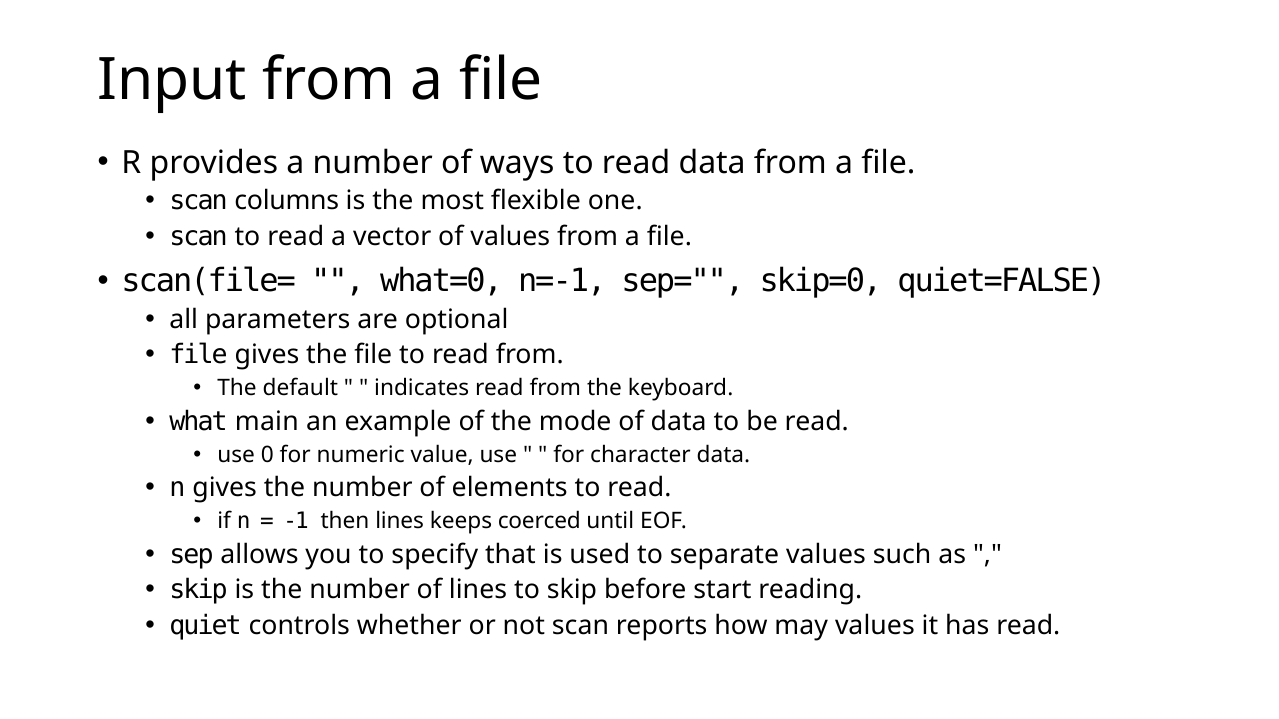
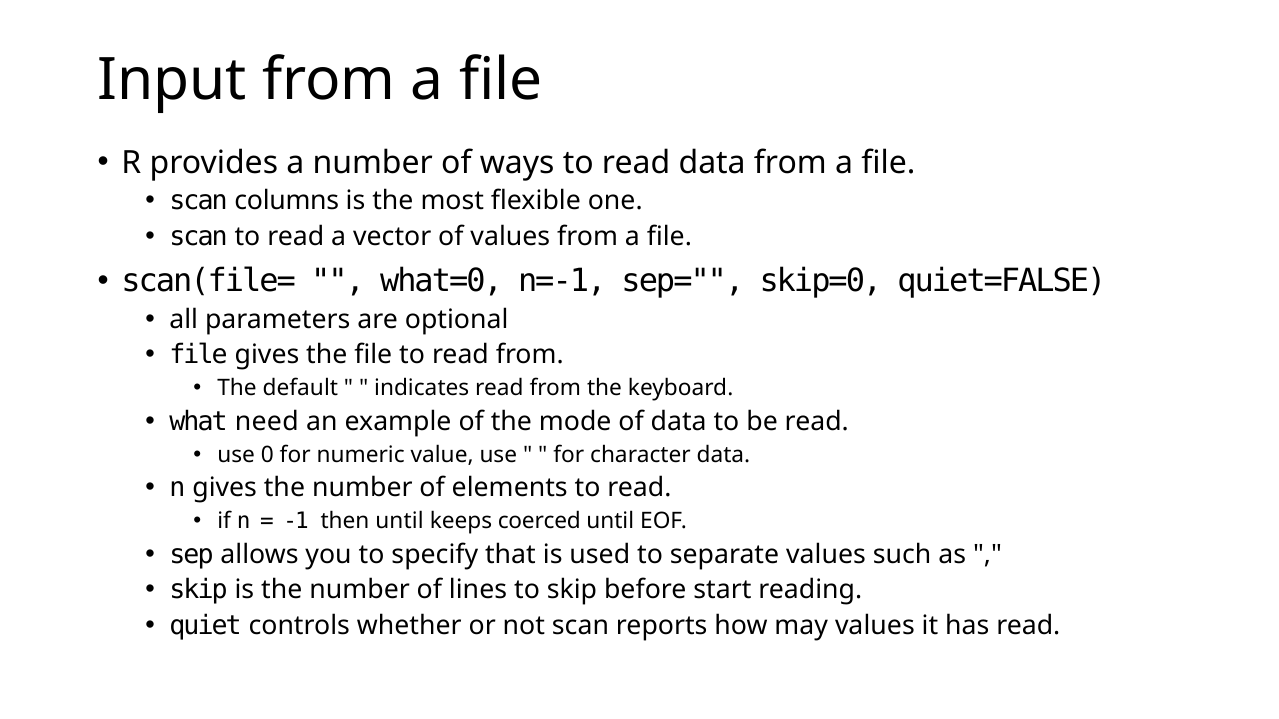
main: main -> need (267, 422)
then lines: lines -> until (399, 522)
